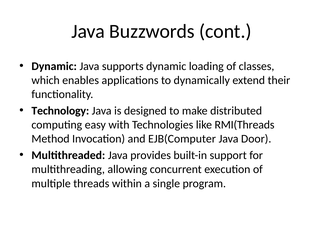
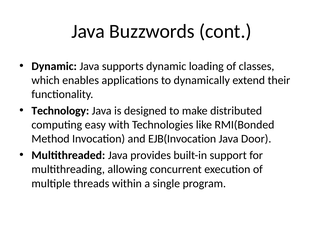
RMI(Threads: RMI(Threads -> RMI(Bonded (244, 124)
EJB(Computer: EJB(Computer -> EJB(Invocation (182, 138)
